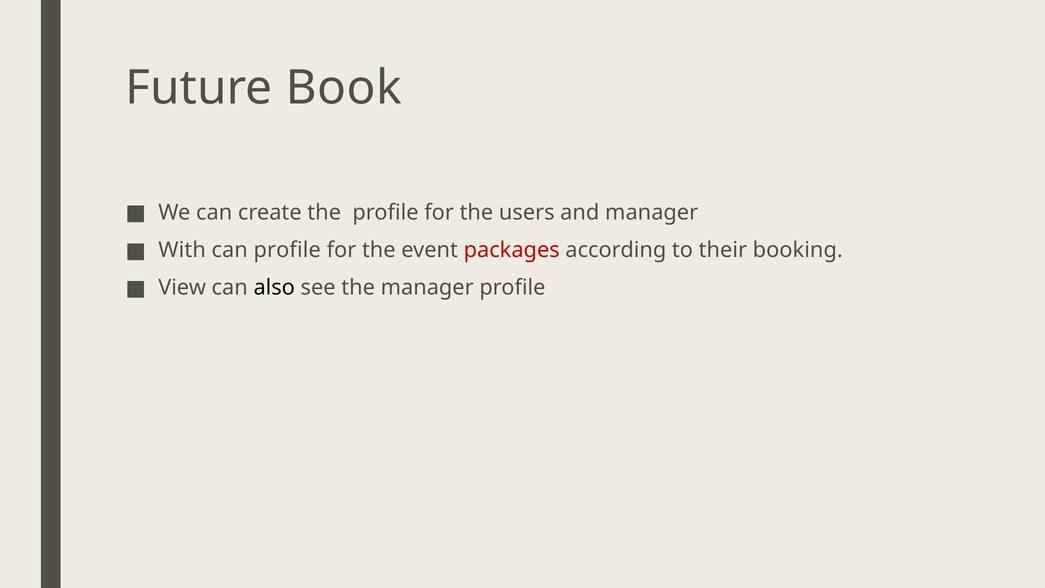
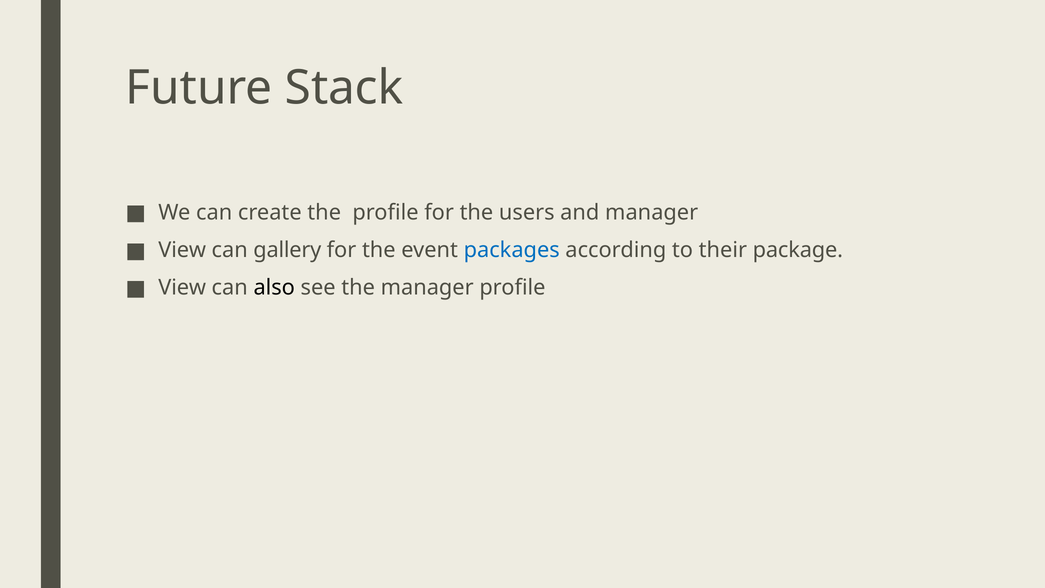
Book: Book -> Stack (344, 88)
With: With -> View (182, 250)
can profile: profile -> gallery (287, 250)
packages colour: red -> blue (512, 250)
booking: booking -> package (798, 250)
